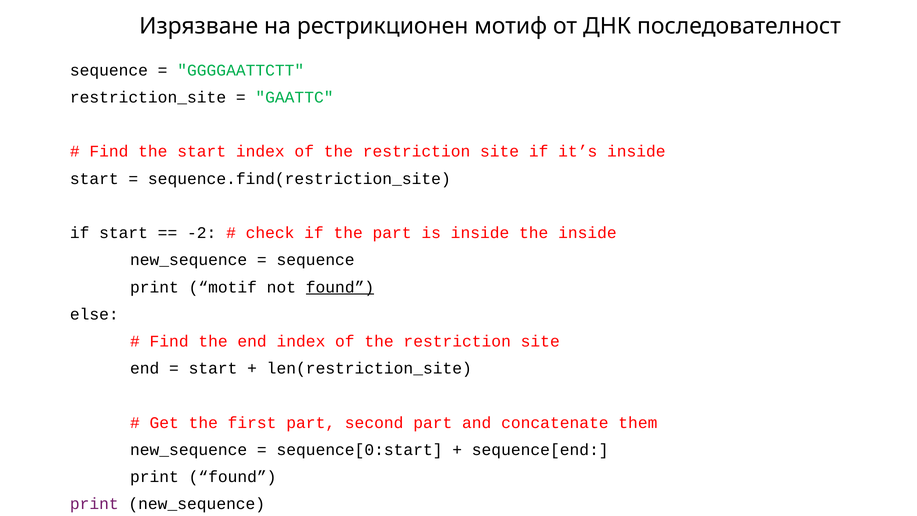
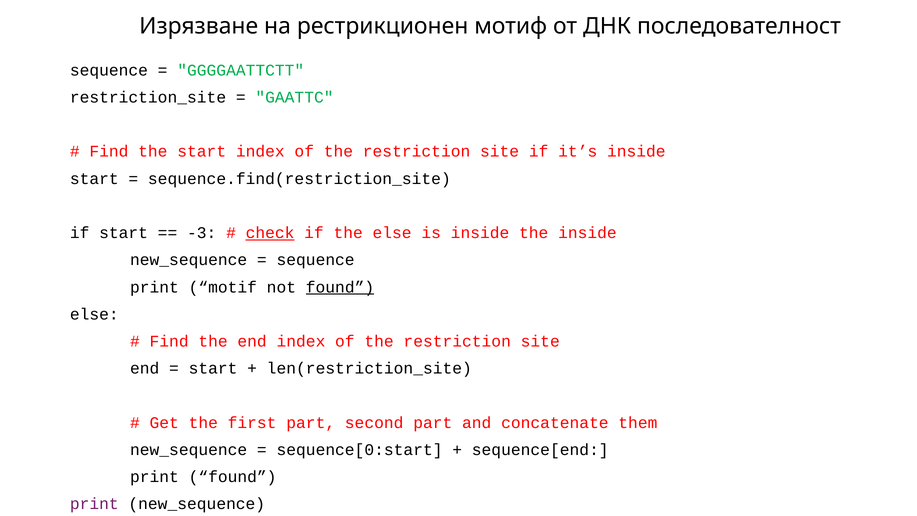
-2: -2 -> -3 (202, 233)
check underline: none -> present (270, 233)
the part: part -> else (392, 233)
